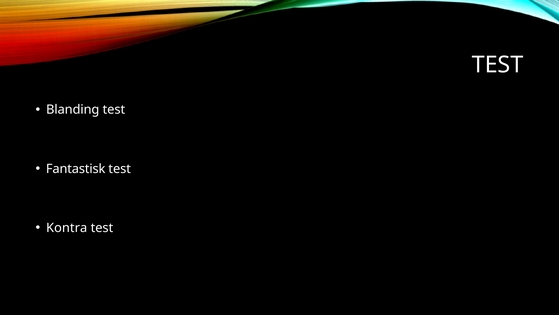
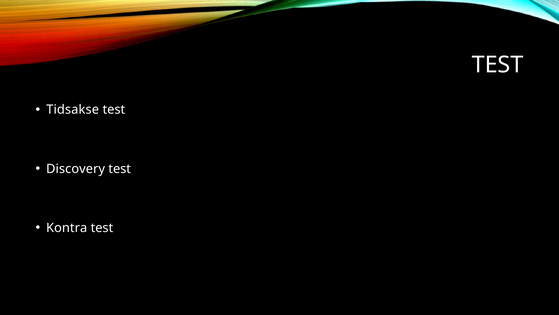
Blanding: Blanding -> Tidsakse (73, 110)
Fantastisk: Fantastisk -> Discovery (76, 169)
